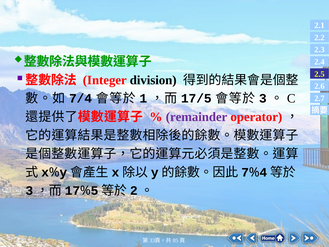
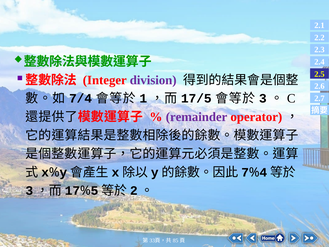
division colour: black -> purple (153, 80)
